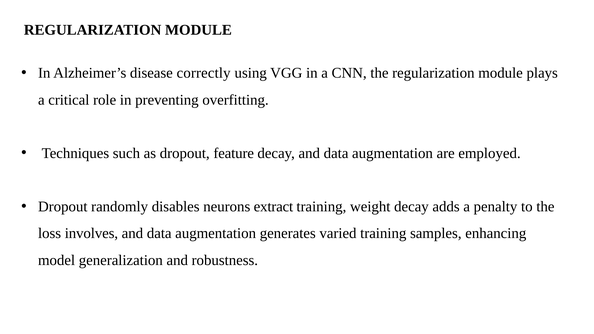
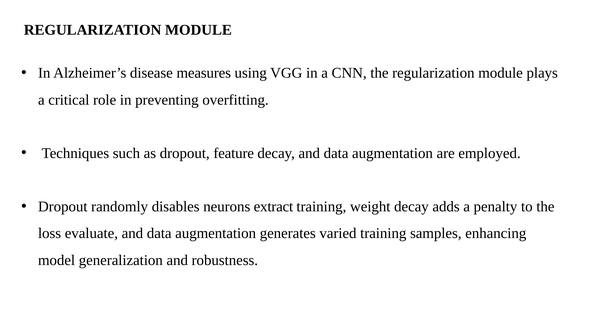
correctly: correctly -> measures (204, 73)
involves: involves -> evaluate (91, 233)
